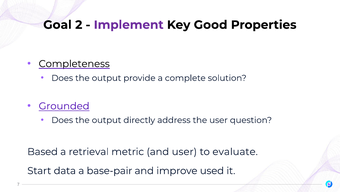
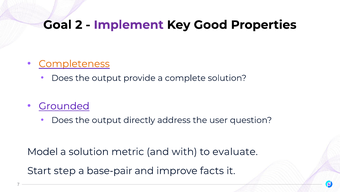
Completeness colour: black -> orange (74, 64)
Based: Based -> Model (43, 151)
a retrieval: retrieval -> solution (89, 151)
and user: user -> with (184, 151)
data: data -> step (65, 170)
used: used -> facts (212, 170)
